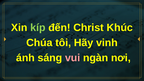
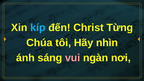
kíp colour: light green -> light blue (38, 28)
Khúc: Khúc -> Từng (120, 28)
vinh: vinh -> nhìn (107, 43)
